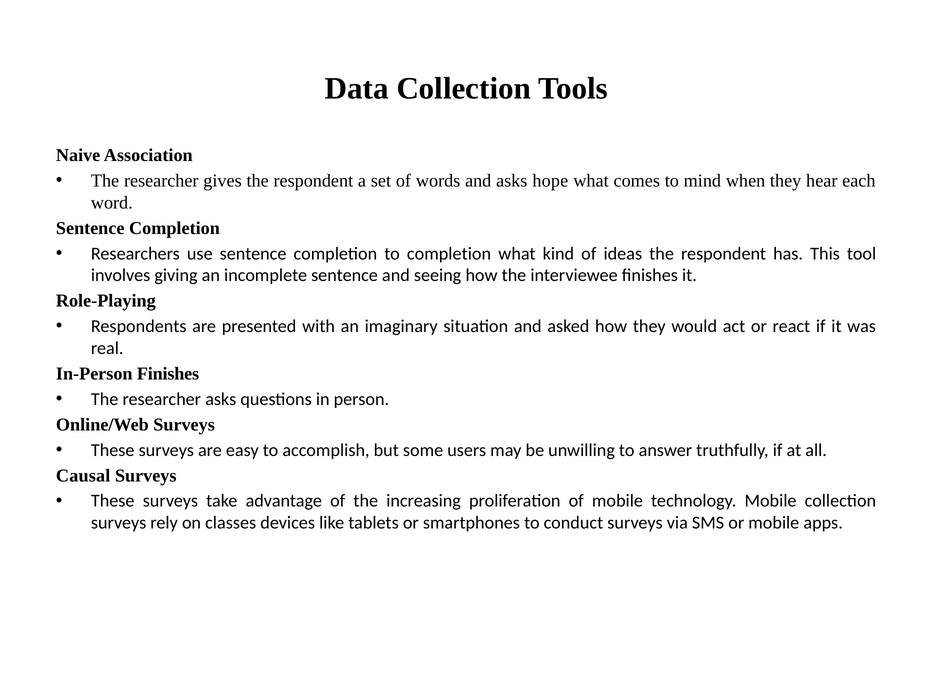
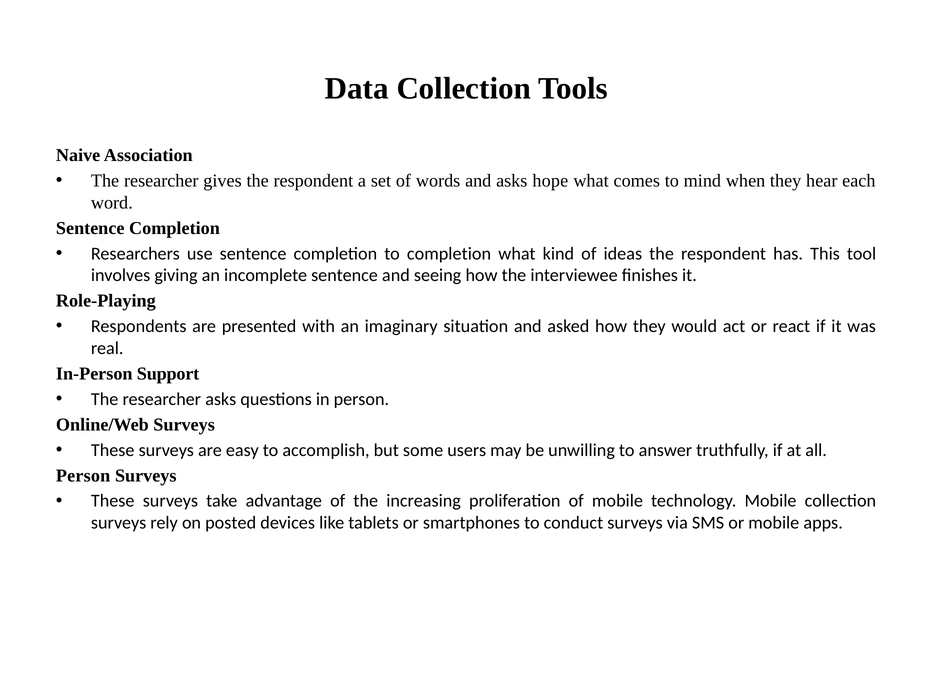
In-Person Finishes: Finishes -> Support (168, 374)
Causal: Causal -> Person (83, 475)
classes: classes -> posted (231, 523)
